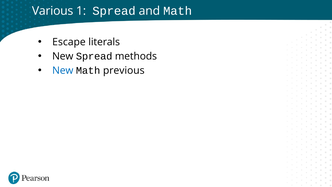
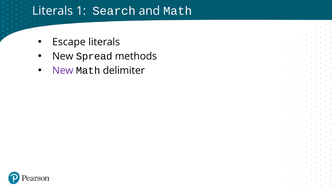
Various: Various -> Literals (53, 11)
Spread: Spread -> Search (114, 11)
New colour: blue -> purple (63, 70)
previous: previous -> delimiter (124, 70)
